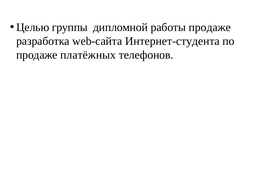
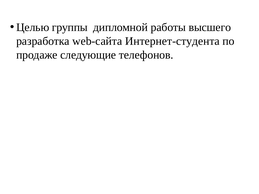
работы продаже: продаже -> высшего (210, 27)
платёжных: платёжных -> следующие (88, 55)
